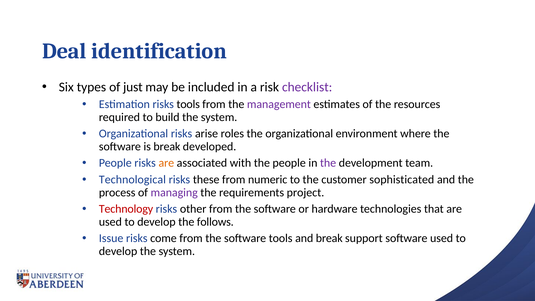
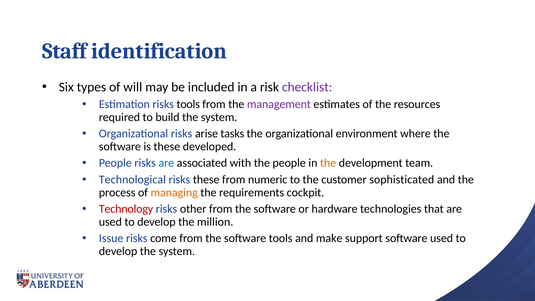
Deal: Deal -> Staff (64, 51)
just: just -> will (133, 87)
roles: roles -> tasks (232, 134)
is break: break -> these (167, 146)
are colour: orange -> blue (166, 163)
the colour: purple -> orange (328, 163)
managing colour: purple -> orange (174, 192)
project: project -> cockpit (306, 192)
follows: follows -> million (215, 222)
and break: break -> make (329, 238)
